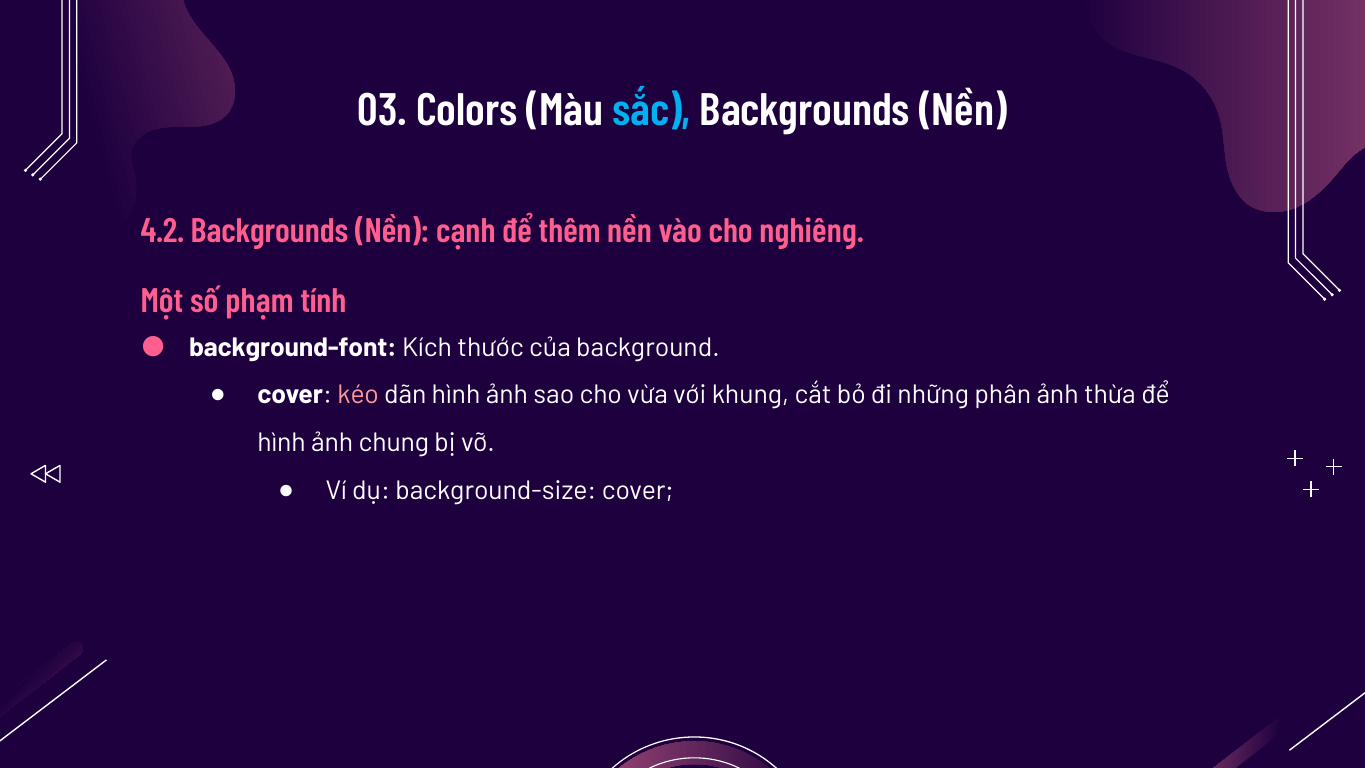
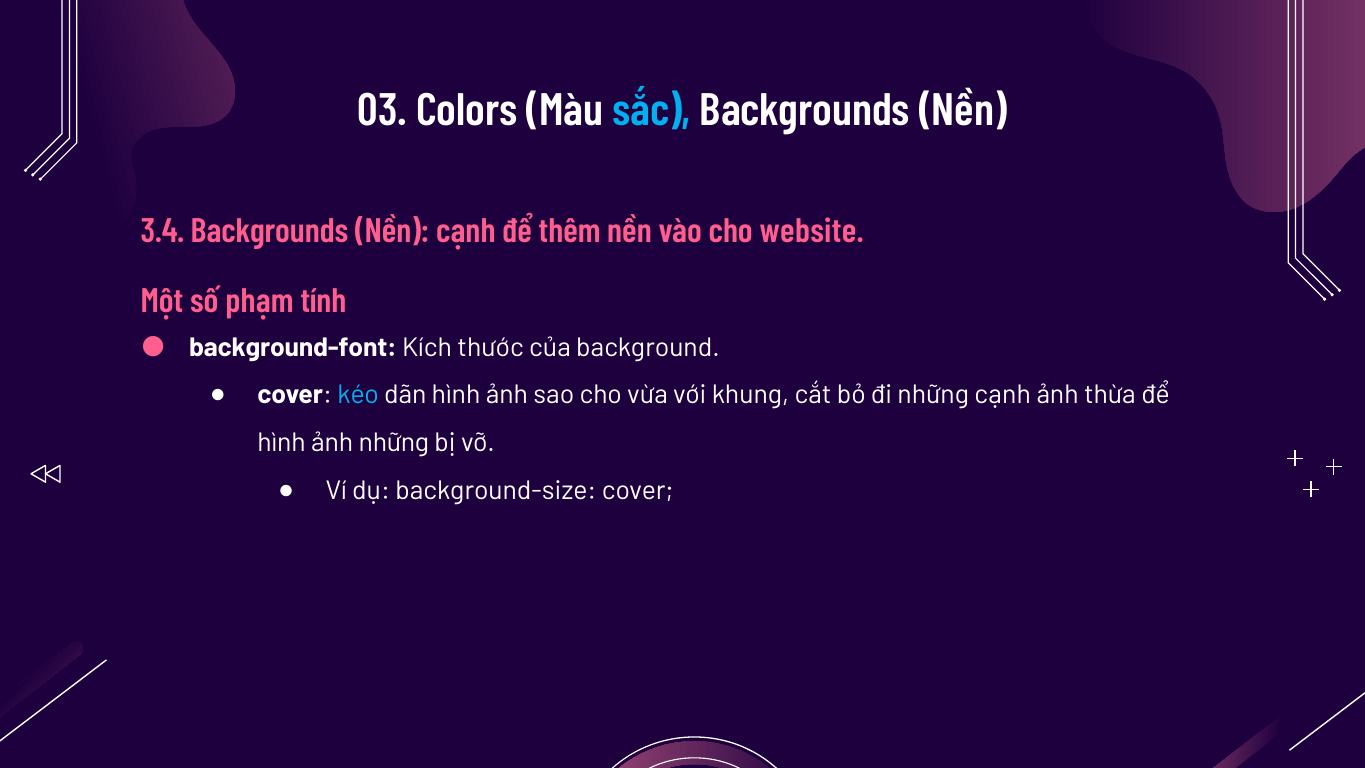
4.2: 4.2 -> 3.4 (163, 232)
nghiêng: nghiêng -> website (812, 232)
kéo colour: pink -> light blue (358, 395)
những phân: phân -> cạnh (1003, 395)
ảnh chung: chung -> những (394, 443)
